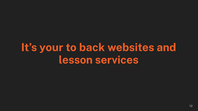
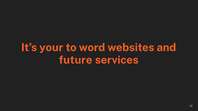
back: back -> word (92, 48)
lesson: lesson -> future (76, 60)
